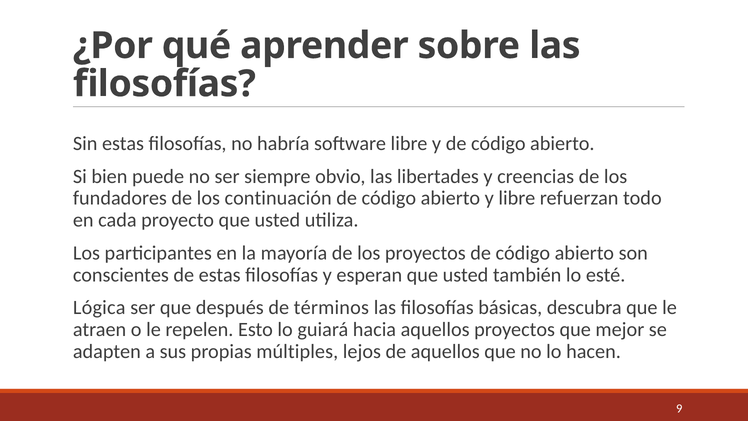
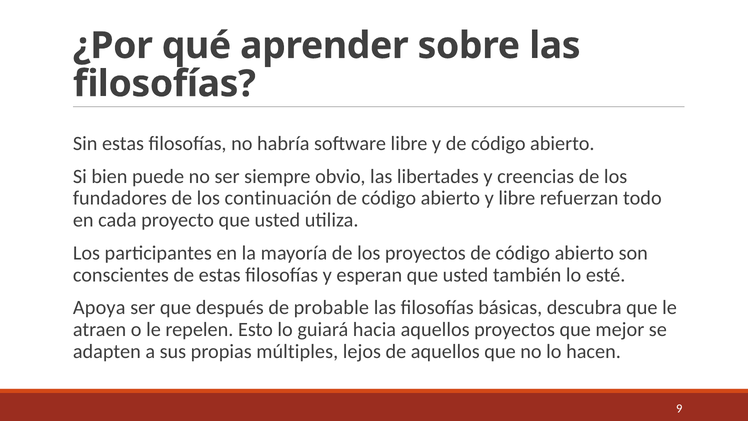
Lógica: Lógica -> Apoya (99, 307)
términos: términos -> probable (331, 307)
